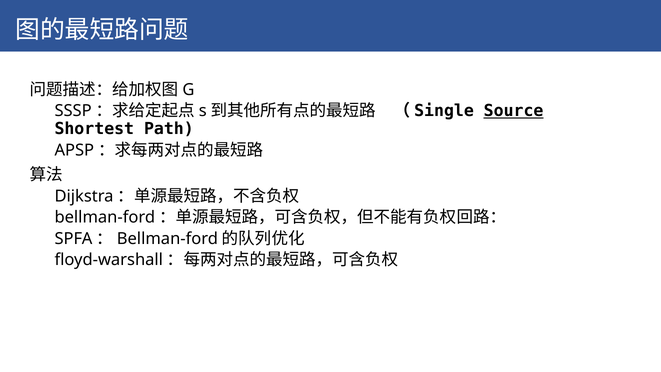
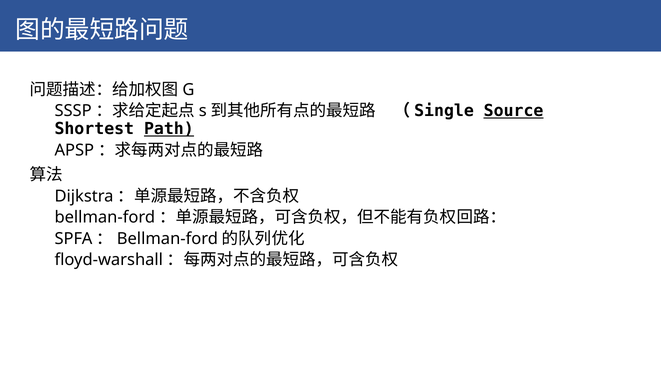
Path underline: none -> present (169, 129)
